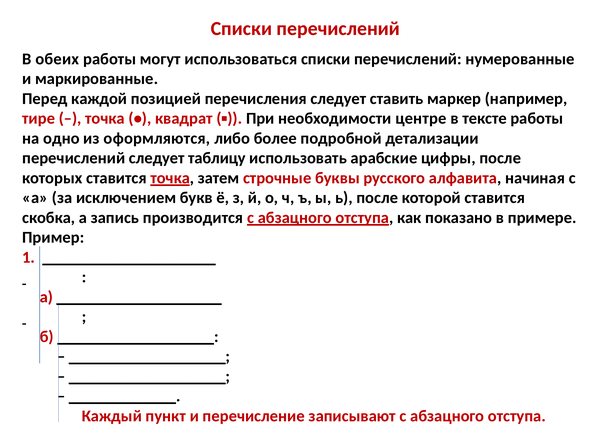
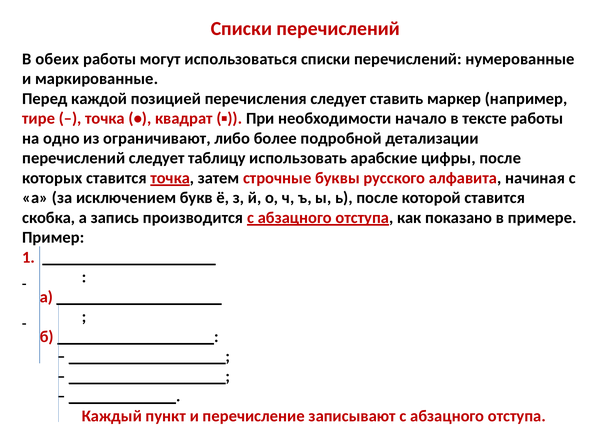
центре: центре -> начало (421, 119)
оформляются: оформляются -> ограничивают (157, 138)
